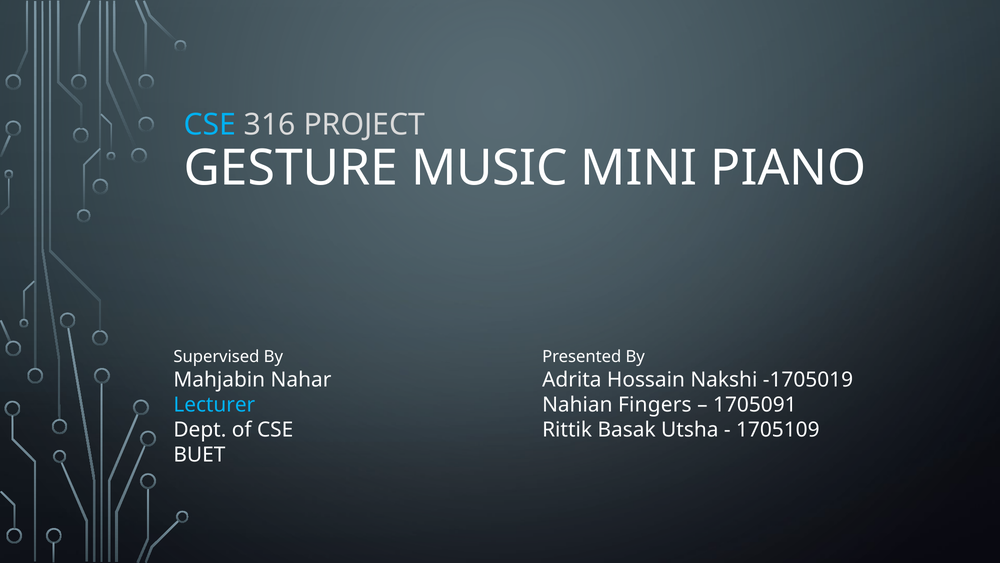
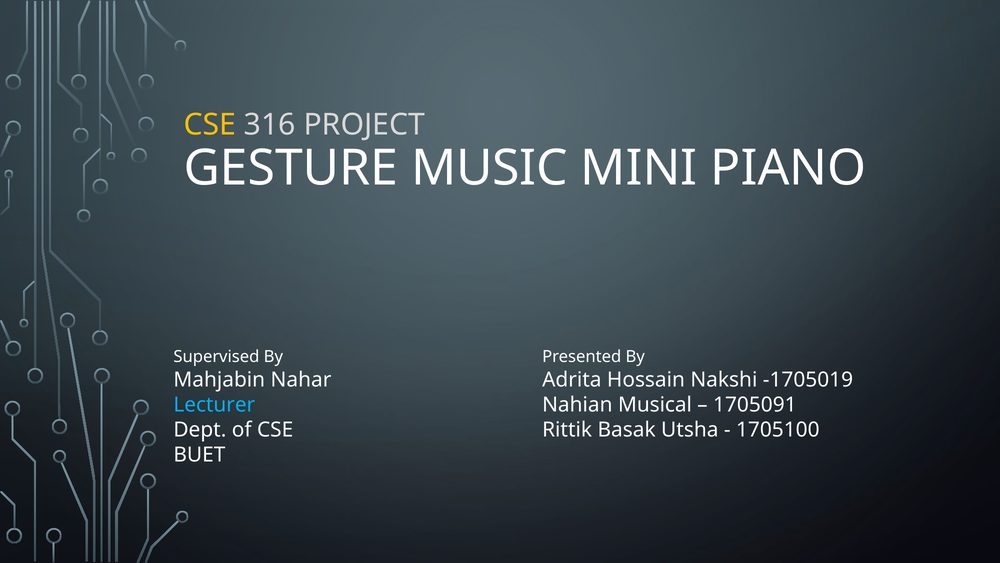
CSE colour: light blue -> yellow (210, 125)
Fingers: Fingers -> Musical (655, 404)
1705109: 1705109 -> 1705100 (778, 429)
